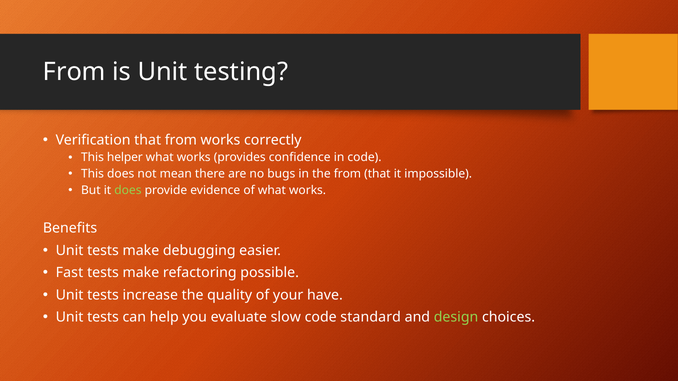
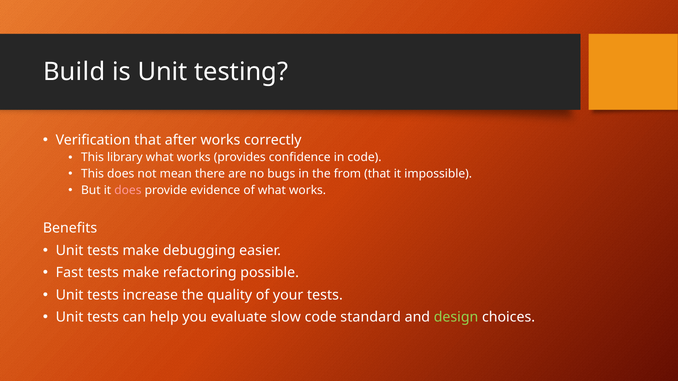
From: From -> Build (74, 72)
that from: from -> after (181, 140)
helper: helper -> library (125, 158)
does colour: light green -> pink (128, 191)
your have: have -> tests (325, 295)
